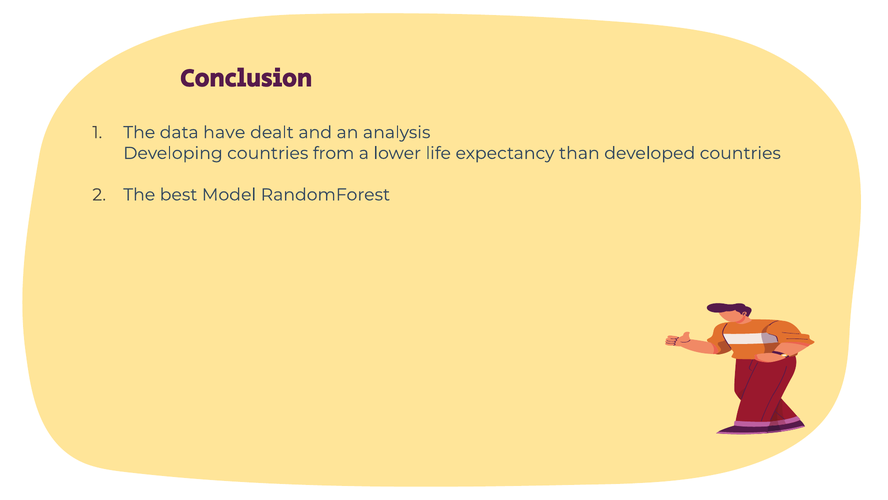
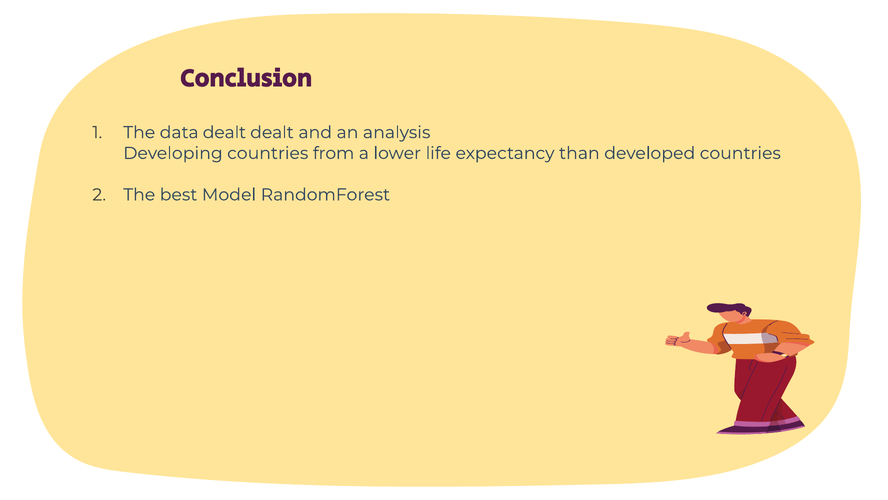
data have: have -> dealt (224, 132)
